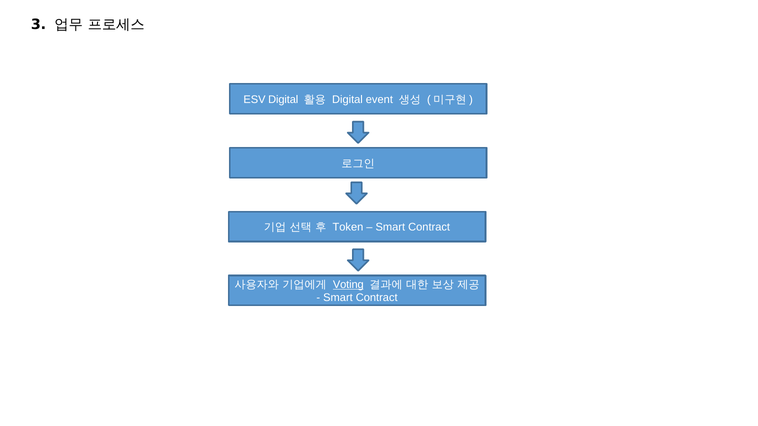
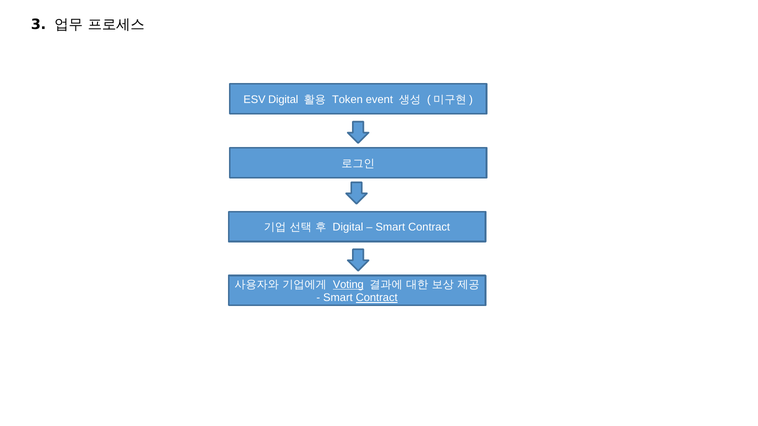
Digital: Digital -> Token (347, 100)
Token: Token -> Digital (348, 228)
Contract underline: none -> present (377, 298)
